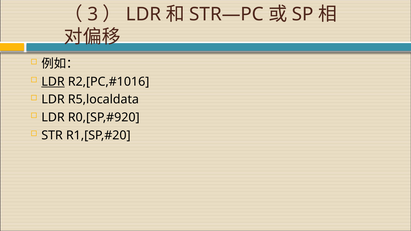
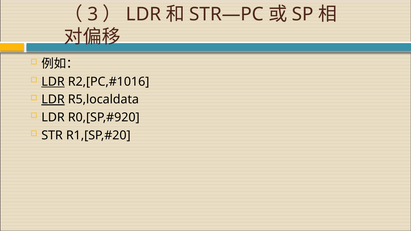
LDR underline: none -> present (53, 100)
